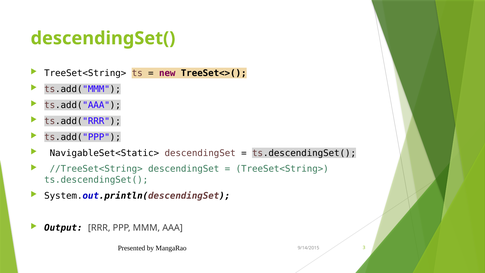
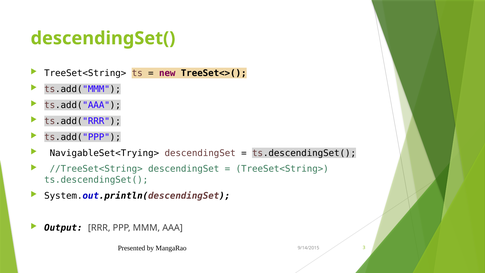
NavigableSet<Static>: NavigableSet<Static> -> NavigableSet<Trying> (104, 153)
